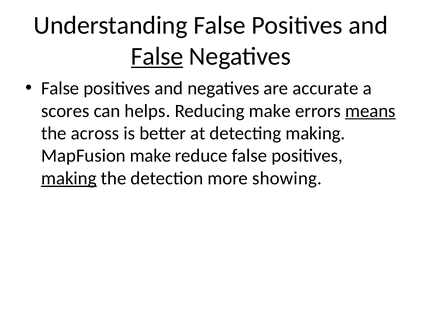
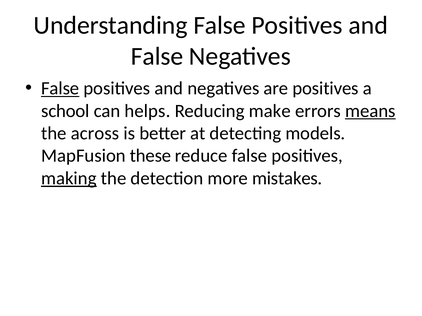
False underline: present -> none (157, 56)
False underline: none -> present (60, 89)
are accurate: accurate -> positives (326, 89)
scores: scores -> school (65, 111)
detecting making: making -> models (315, 134)
MapFusion make: make -> these (150, 156)
showing: showing -> mistakes (287, 179)
